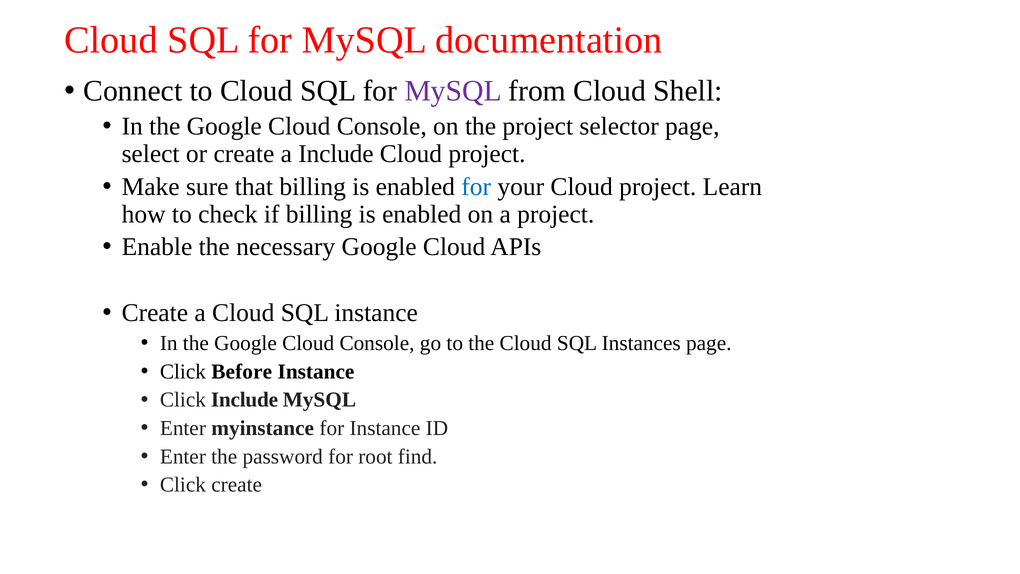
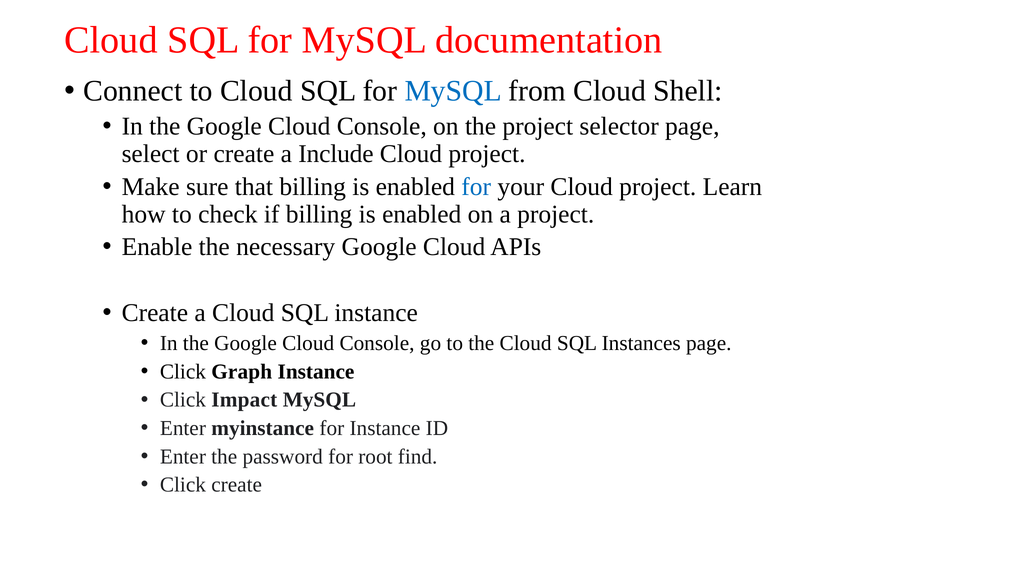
MySQL colour: purple -> blue (453, 91)
Before: Before -> Graph (242, 371)
Click Include: Include -> Impact (244, 400)
